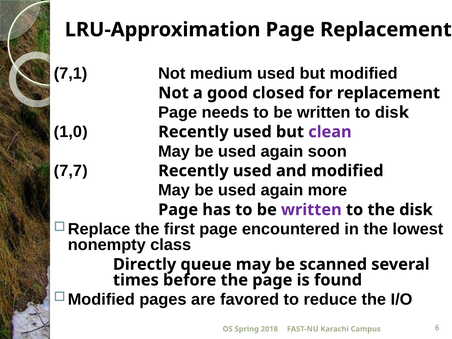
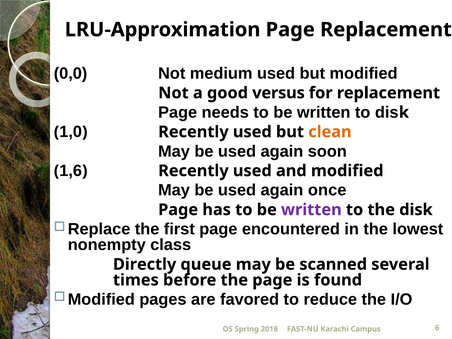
7,1: 7,1 -> 0,0 (71, 73)
closed: closed -> versus (279, 93)
clean colour: purple -> orange (330, 132)
7,7: 7,7 -> 1,6 (71, 171)
more: more -> once (327, 190)
